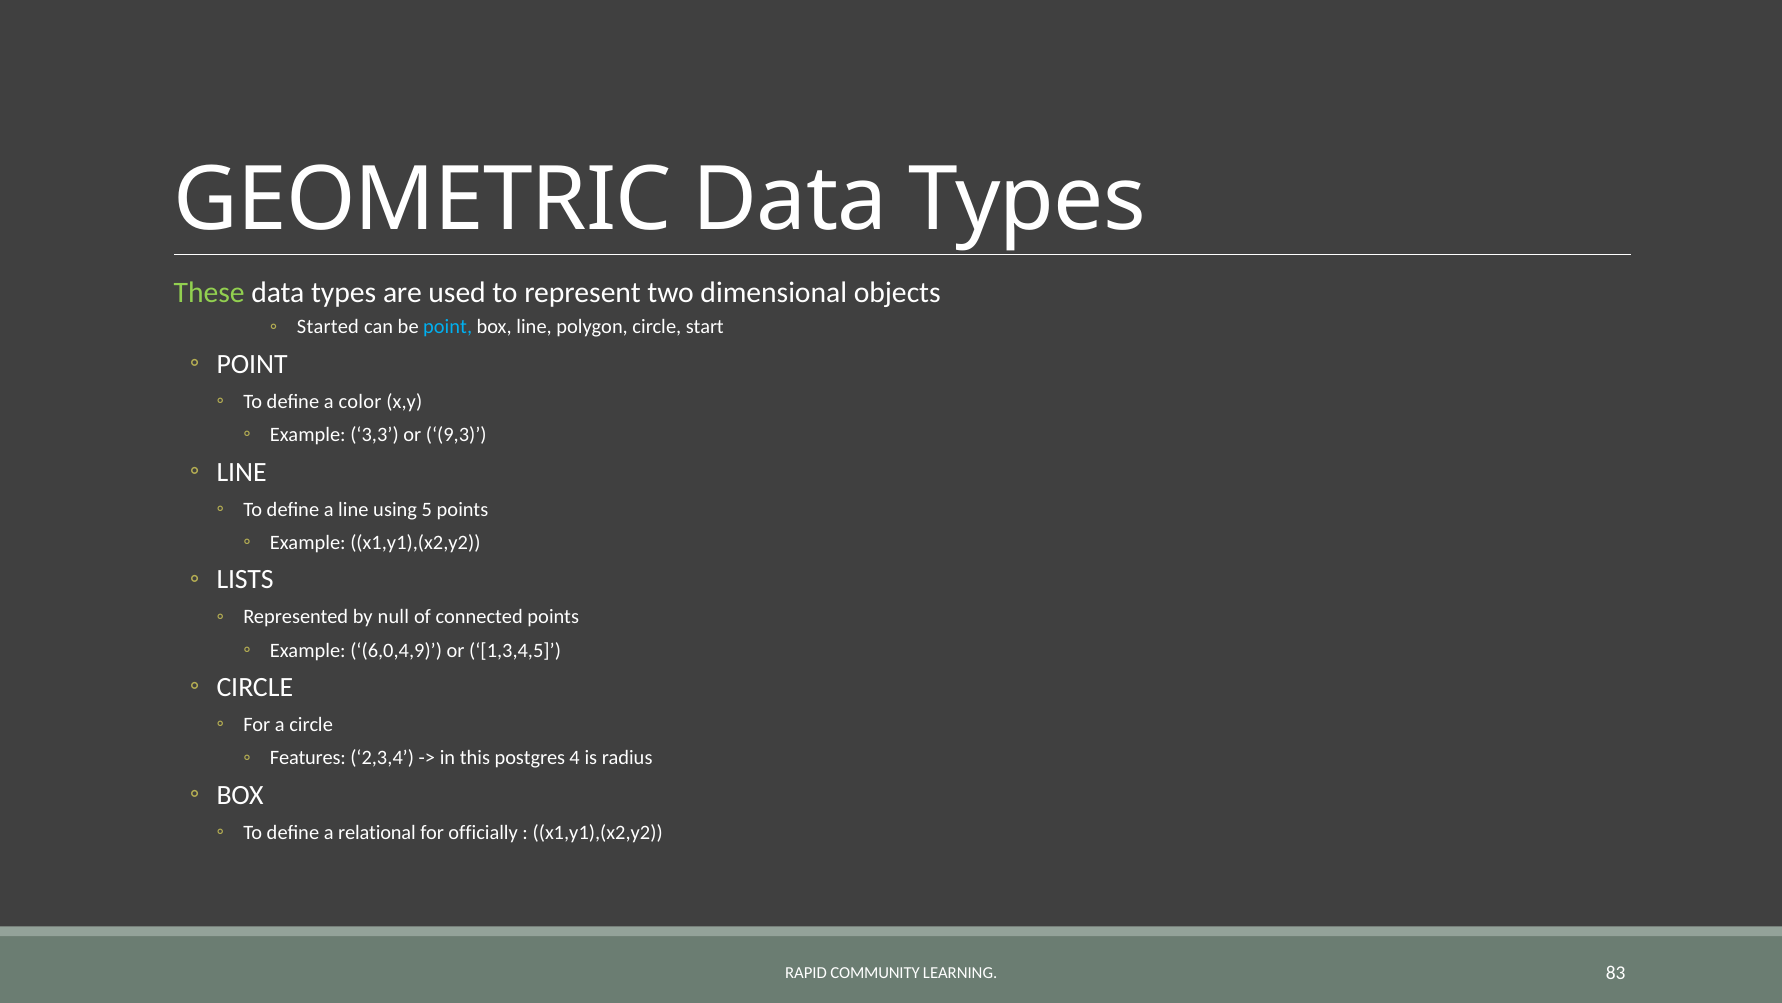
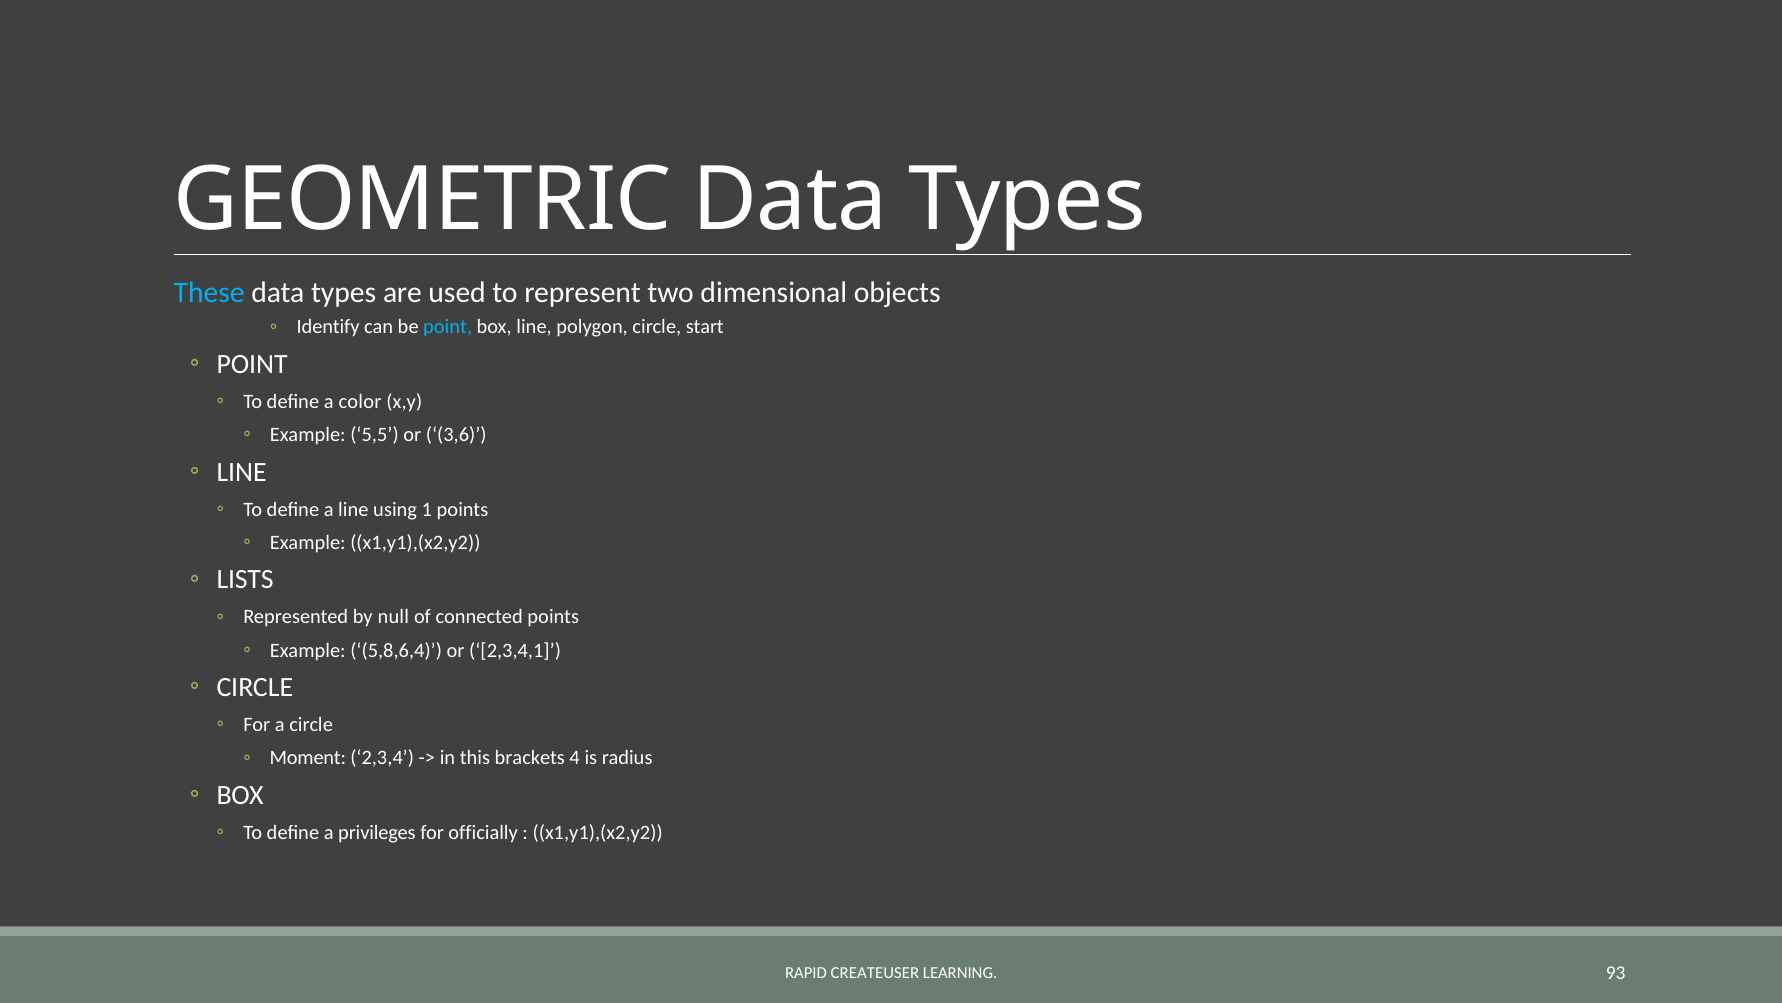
These colour: light green -> light blue (209, 292)
Started: Started -> Identify (328, 327)
3,3: 3,3 -> 5,5 (374, 435)
9,3: 9,3 -> 3,6 (456, 435)
5: 5 -> 1 (427, 509)
6,0,4,9: 6,0,4,9 -> 5,8,6,4 (396, 650)
1,3,4,5: 1,3,4,5 -> 2,3,4,1 (515, 650)
Features: Features -> Moment (308, 758)
postgres: postgres -> brackets (530, 758)
relational: relational -> privileges (377, 832)
COMMUNITY: COMMUNITY -> CREATEUSER (875, 972)
83: 83 -> 93 (1616, 972)
